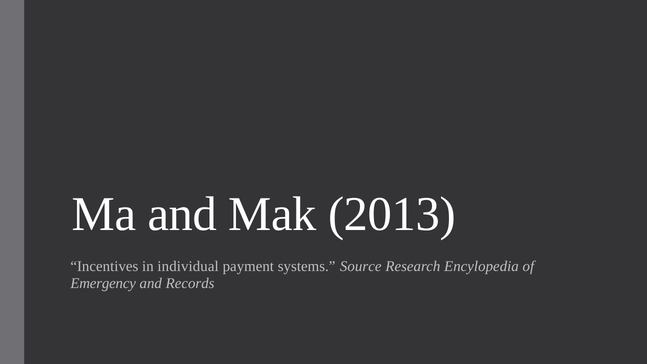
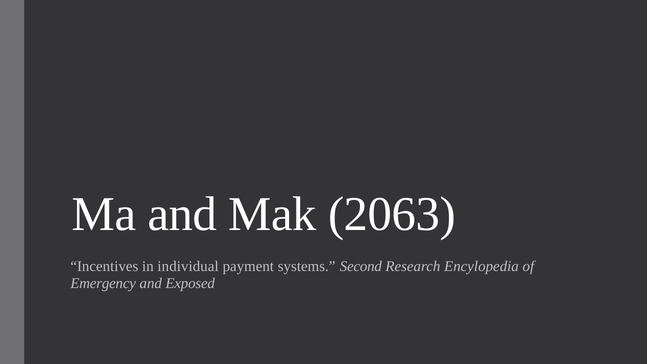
2013: 2013 -> 2063 (392, 214)
Source: Source -> Second (361, 267)
Records: Records -> Exposed (190, 283)
